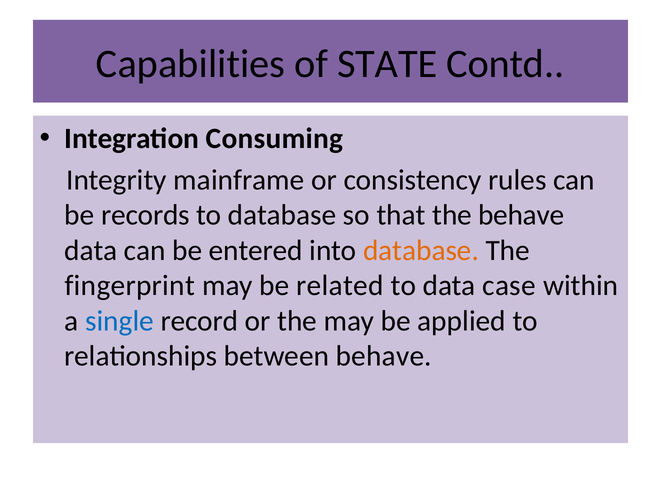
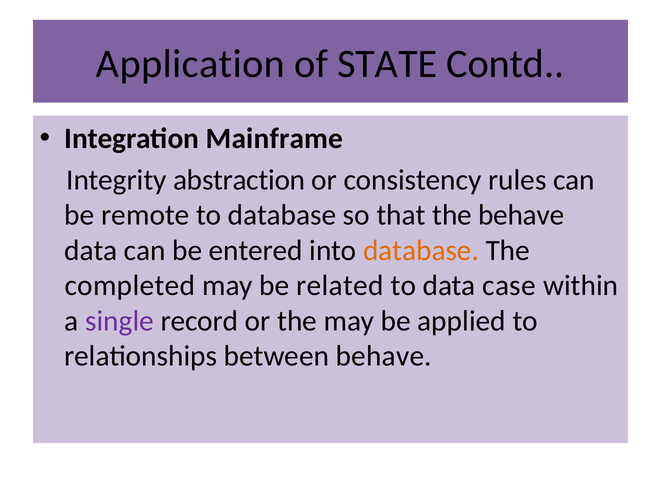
Capabilities: Capabilities -> Application (190, 64)
Consuming: Consuming -> Mainframe (275, 139)
mainframe: mainframe -> abstraction (239, 180)
records: records -> remote (145, 215)
fingerprint: fingerprint -> completed (130, 286)
single colour: blue -> purple (120, 321)
